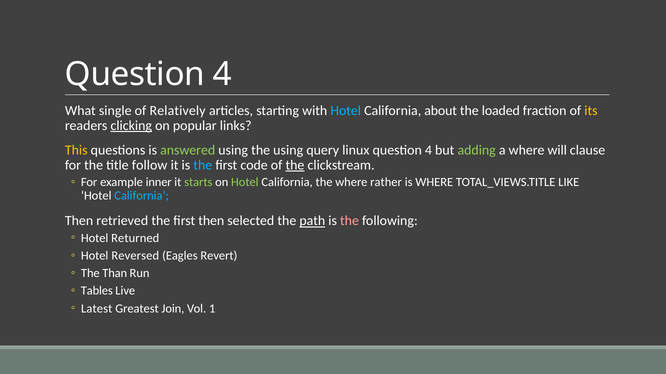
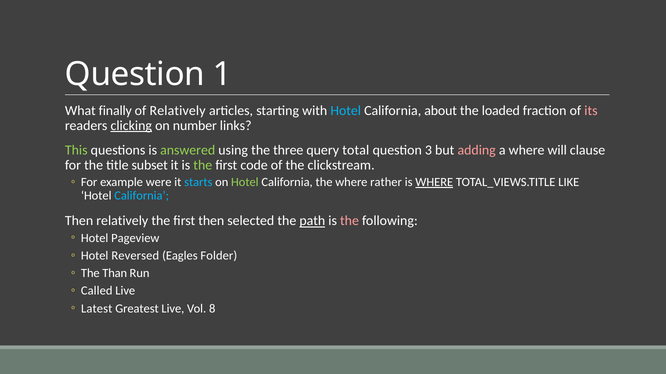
4: 4 -> 1 (222, 75)
single: single -> finally (115, 111)
its colour: yellow -> pink (591, 111)
popular: popular -> number (195, 126)
This colour: yellow -> light green (76, 150)
the using: using -> three (288, 150)
linux: linux -> total (356, 150)
4: 4 -> 3 (428, 150)
adding colour: light green -> pink (477, 150)
follow: follow -> subset (150, 165)
the colour: light blue -> light green (203, 165)
the underline: present -> none (295, 165)
inner: inner -> were (159, 182)
starts colour: light green -> light blue (198, 182)
WHERE underline: none -> present (434, 182)
Then retrieved: retrieved -> relatively (122, 221)
Returned: Returned -> Pageview (135, 238)
Revert: Revert -> Folder (219, 256)
Tables: Tables -> Called (97, 291)
Greatest Join: Join -> Live (173, 309)
1: 1 -> 8 (212, 309)
